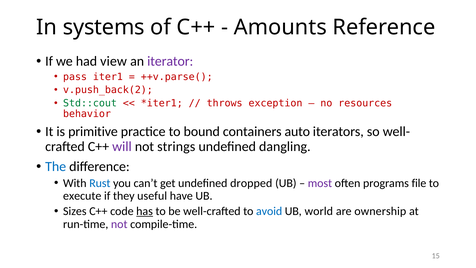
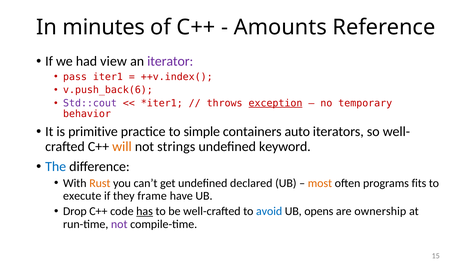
systems: systems -> minutes (104, 27)
++v.parse(: ++v.parse( -> ++v.index( (177, 77)
v.push_back(2: v.push_back(2 -> v.push_back(6 (108, 90)
Std::cout colour: green -> purple (90, 103)
exception underline: none -> present (275, 103)
resources: resources -> temporary (365, 103)
bound: bound -> simple (202, 132)
will colour: purple -> orange (122, 147)
dangling: dangling -> keyword (285, 147)
Rust colour: blue -> orange (100, 183)
dropped: dropped -> declared (251, 183)
most colour: purple -> orange (320, 183)
file: file -> fits (419, 183)
useful: useful -> frame (152, 196)
Sizes: Sizes -> Drop (75, 211)
world: world -> opens (319, 211)
